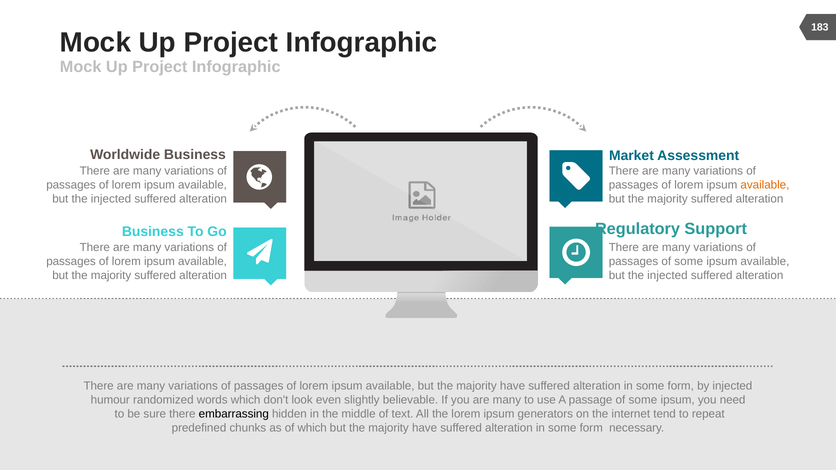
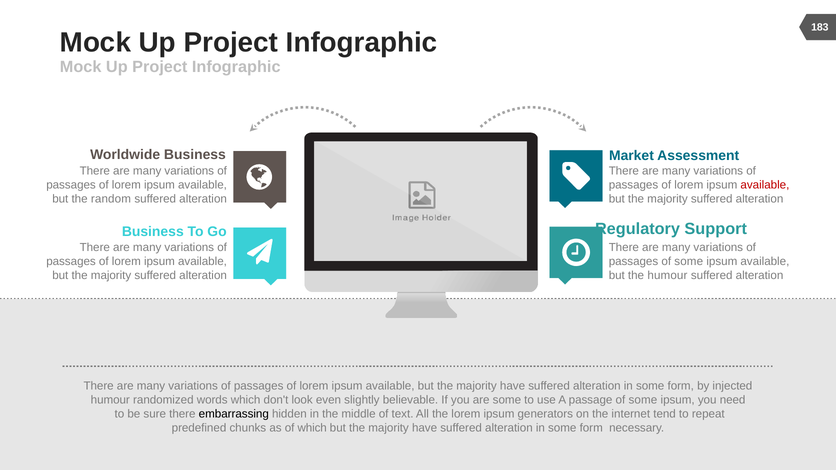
available colour: orange -> red (765, 185)
injected: injected -> random (111, 199)
injected: injected -> humour (667, 276)
you are many: many -> some (507, 400)
